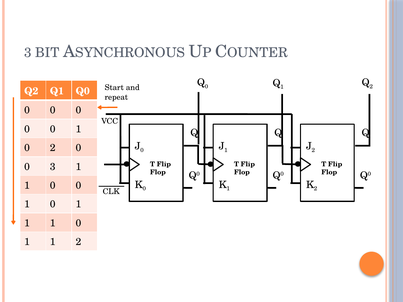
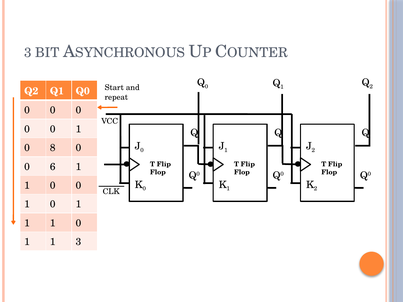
0 2: 2 -> 8 (53, 148)
0 3: 3 -> 6 (53, 167)
1 2: 2 -> 3 (78, 242)
